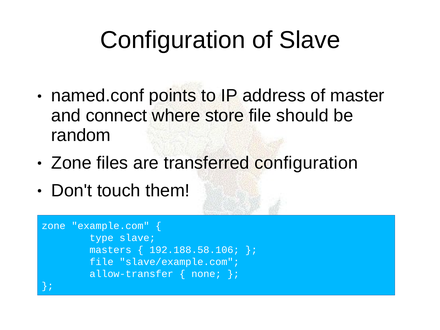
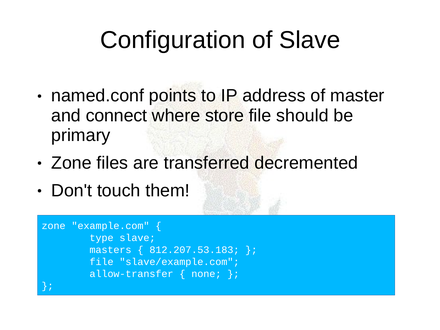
random: random -> primary (81, 135)
transferred configuration: configuration -> decremented (306, 163)
192.188.58.106: 192.188.58.106 -> 812.207.53.183 (194, 250)
